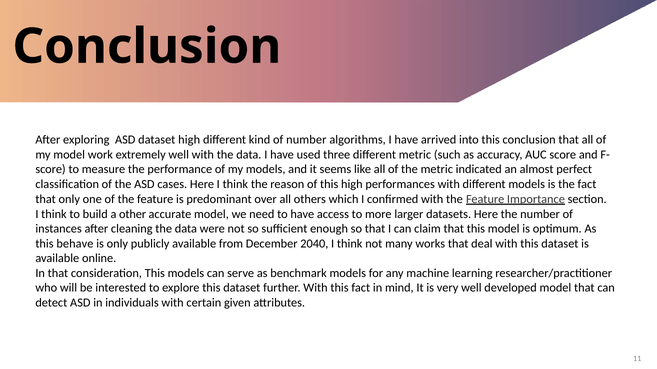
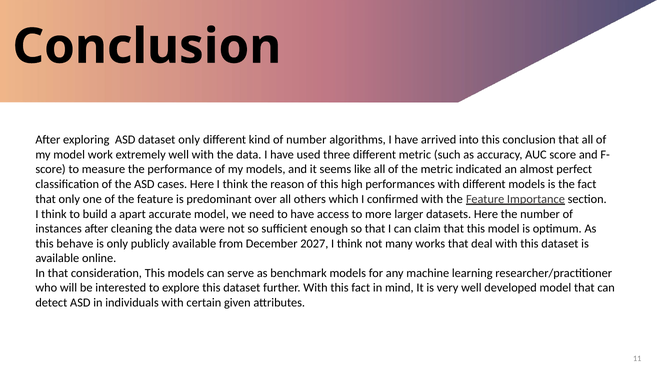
dataset high: high -> only (189, 140)
other: other -> apart (133, 214)
2040: 2040 -> 2027 (314, 244)
